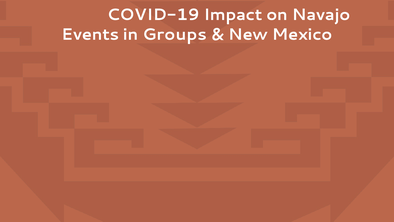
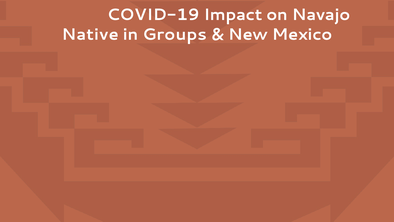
Events: Events -> Native (90, 34)
